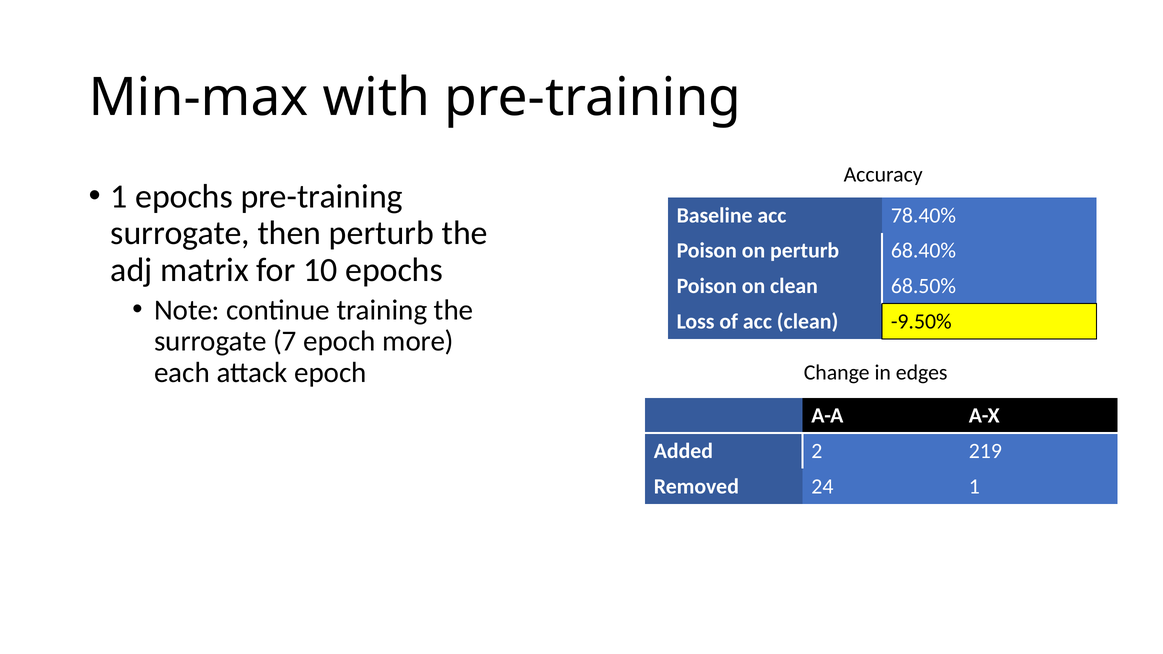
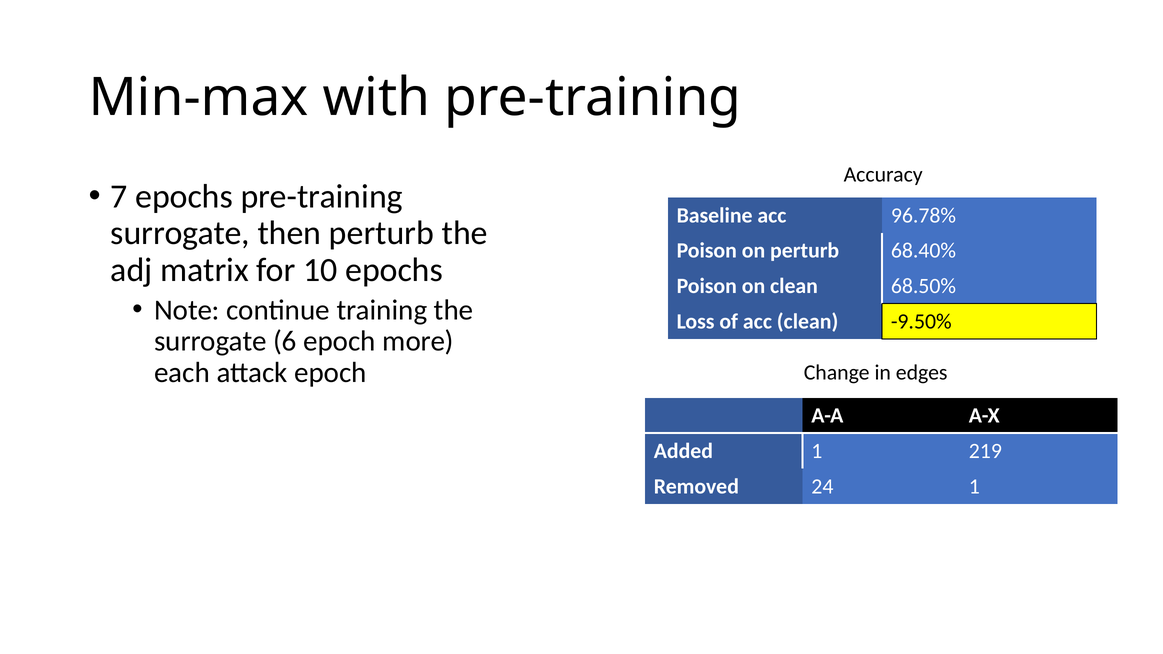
1: 1 -> 7 (119, 197)
78.40%: 78.40% -> 96.78% (923, 215)
7: 7 -> 6 (285, 341)
Added 2: 2 -> 1 (817, 451)
